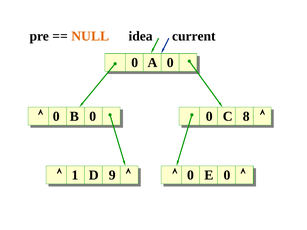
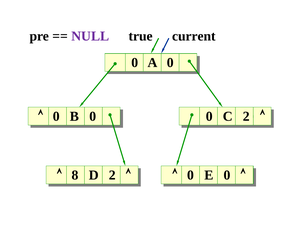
NULL colour: orange -> purple (90, 36)
idea: idea -> true (141, 36)
C 8: 8 -> 2 (246, 116)
1: 1 -> 8 (75, 175)
D 9: 9 -> 2 (112, 175)
